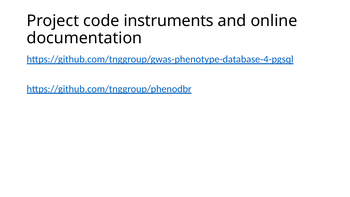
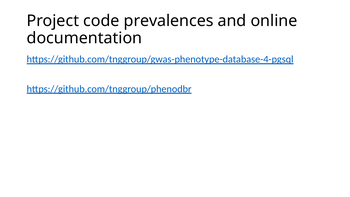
instruments: instruments -> prevalences (169, 21)
